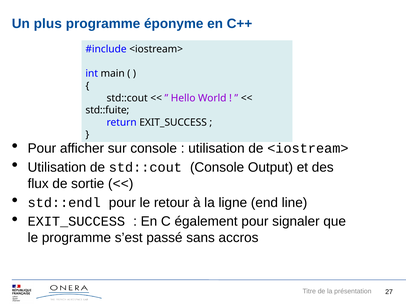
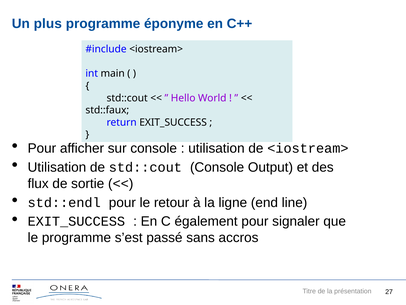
std::fuite: std::fuite -> std::faux (107, 110)
